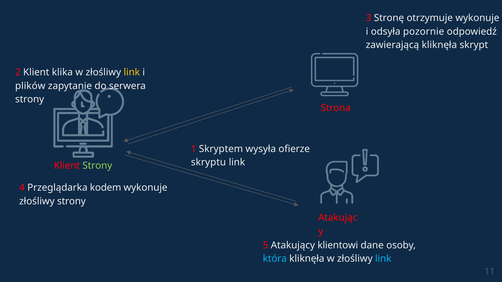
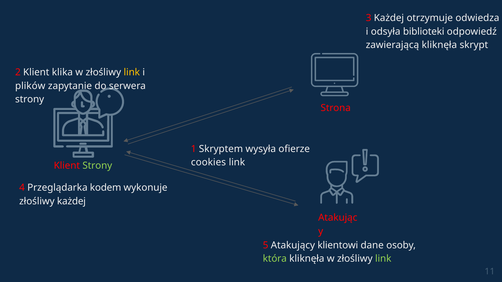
3 Stronę: Stronę -> Każdej (389, 18)
otrzymuje wykonuje: wykonuje -> odwiedza (477, 18)
pozornie: pozornie -> biblioteki (424, 32)
skryptu: skryptu -> cookies (208, 163)
złośliwy strony: strony -> każdej (71, 201)
która colour: light blue -> light green (275, 259)
link colour: light blue -> light green (383, 259)
